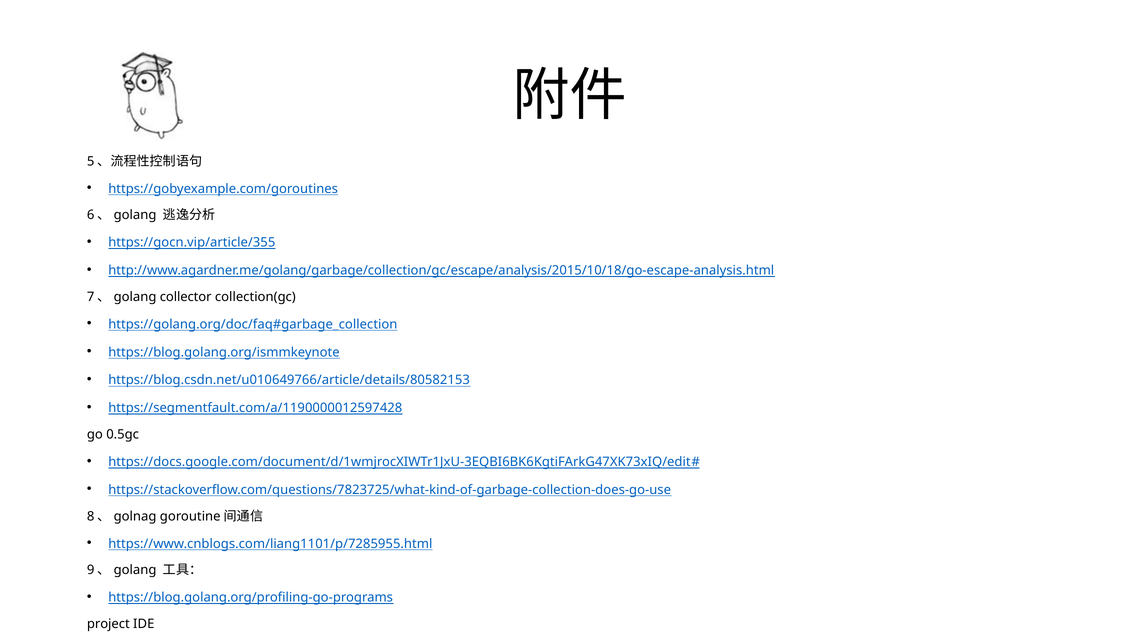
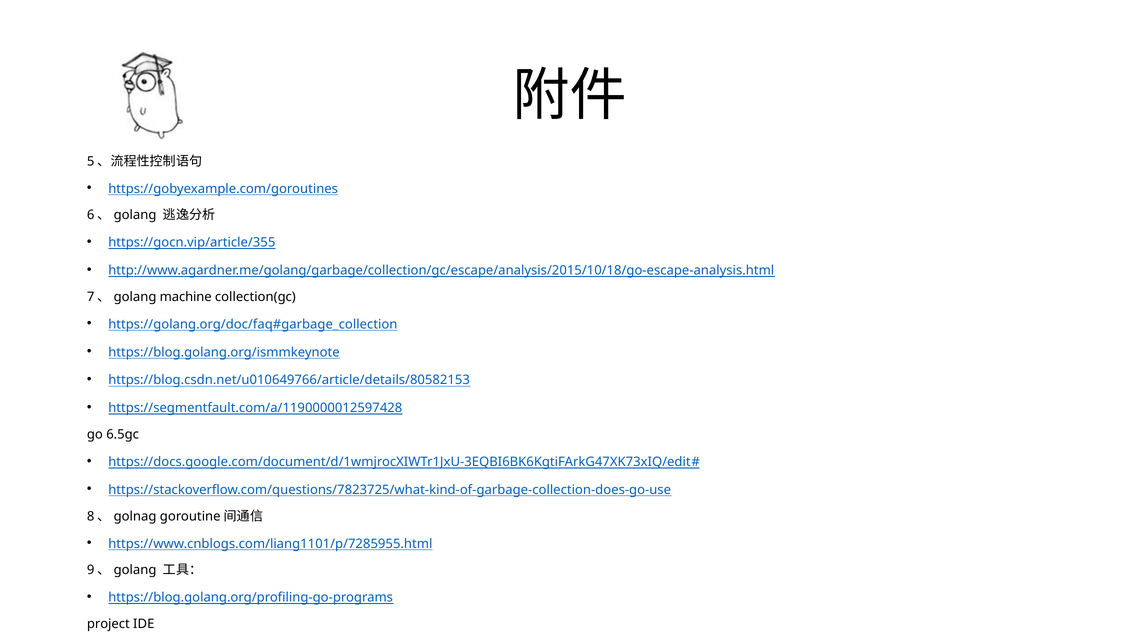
collector: collector -> machine (186, 297)
0.5gc: 0.5gc -> 6.5gc (123, 435)
